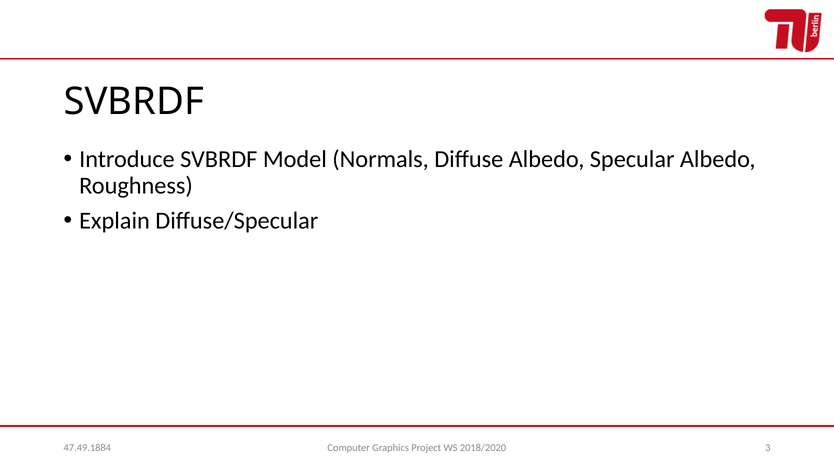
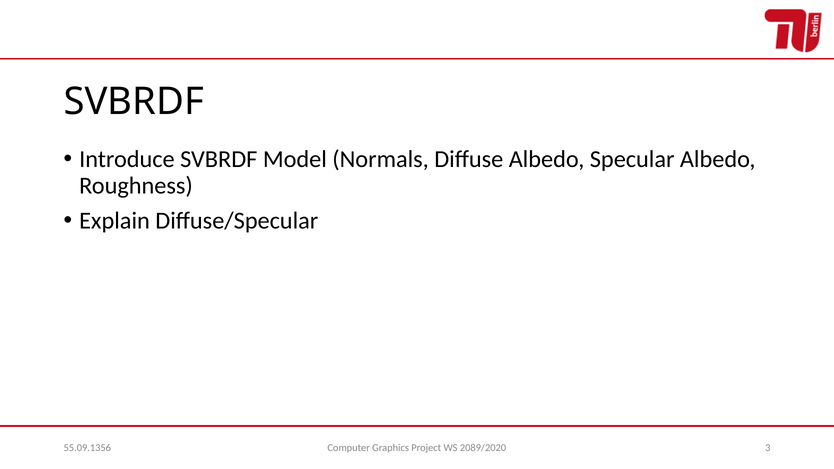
2018/2020: 2018/2020 -> 2089/2020 (483, 448)
47.49.1884: 47.49.1884 -> 55.09.1356 (87, 448)
